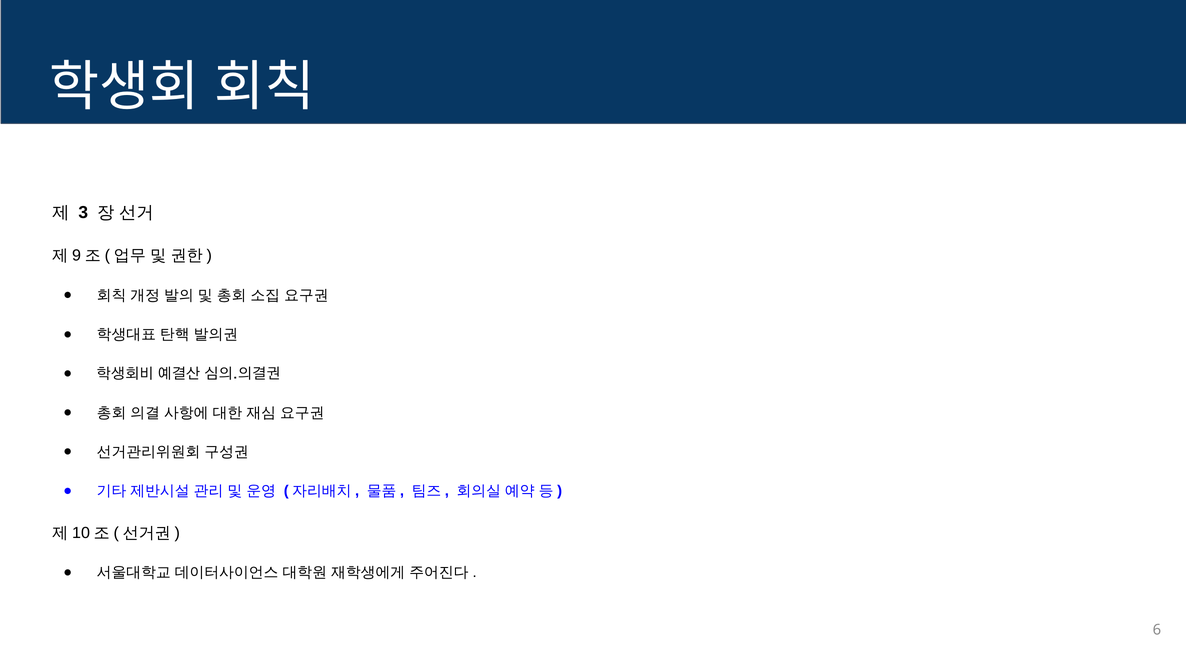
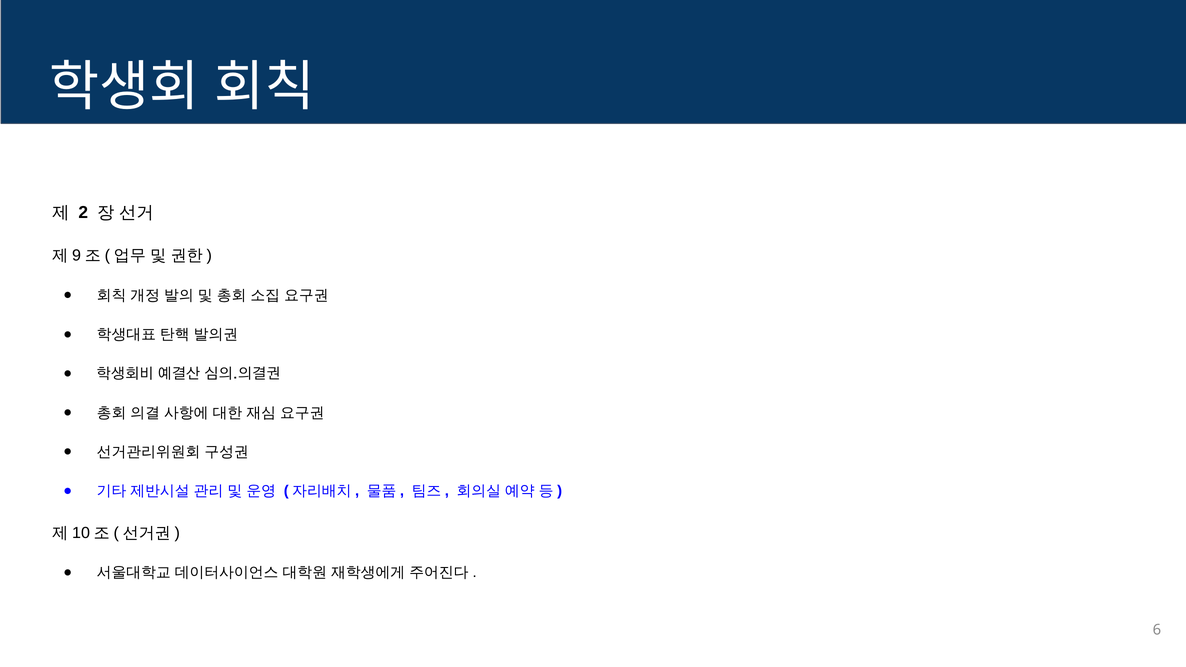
3: 3 -> 2 (83, 213)
